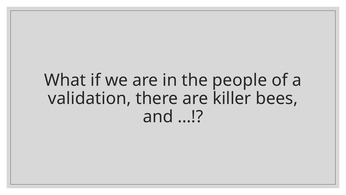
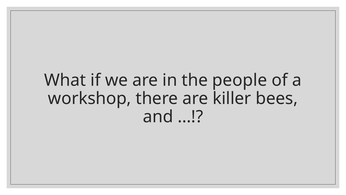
validation: validation -> workshop (90, 98)
